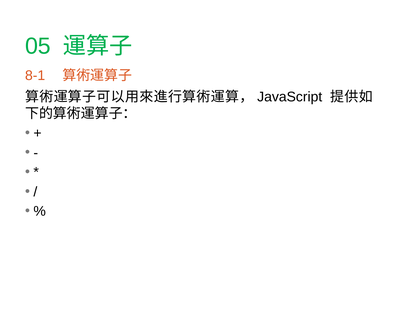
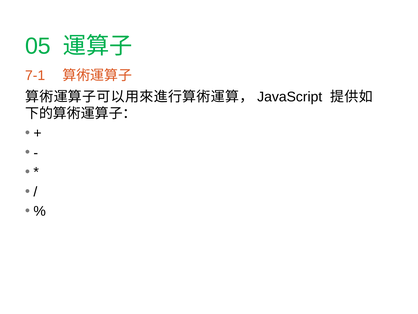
8-1: 8-1 -> 7-1 (35, 75)
